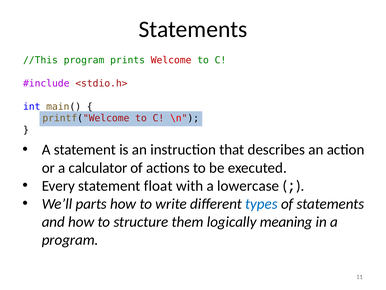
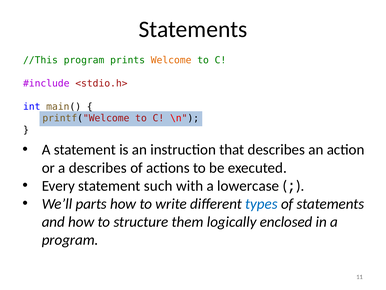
Welcome colour: red -> orange (171, 60)
a calculator: calculator -> describes (98, 167)
float: float -> such (158, 185)
meaning: meaning -> enclosed (286, 221)
